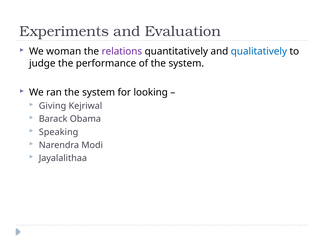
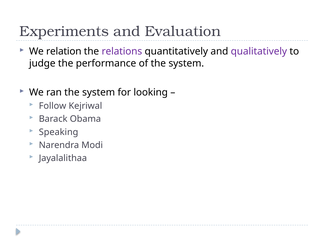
woman: woman -> relation (64, 51)
qualitatively colour: blue -> purple (259, 51)
Giving: Giving -> Follow (53, 106)
